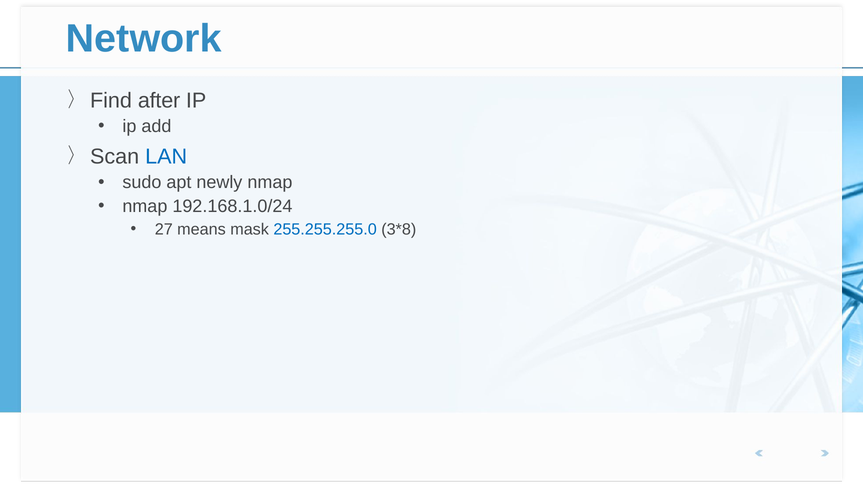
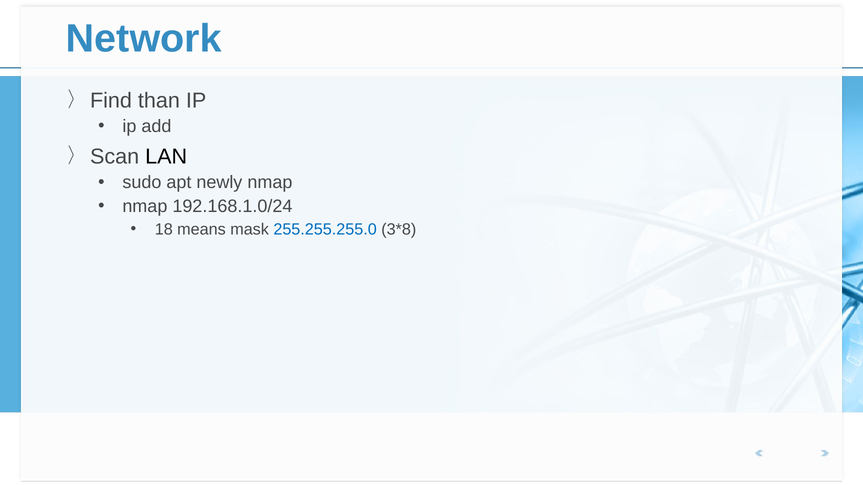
after: after -> than (159, 101)
LAN colour: blue -> black (166, 157)
27: 27 -> 18 (164, 229)
